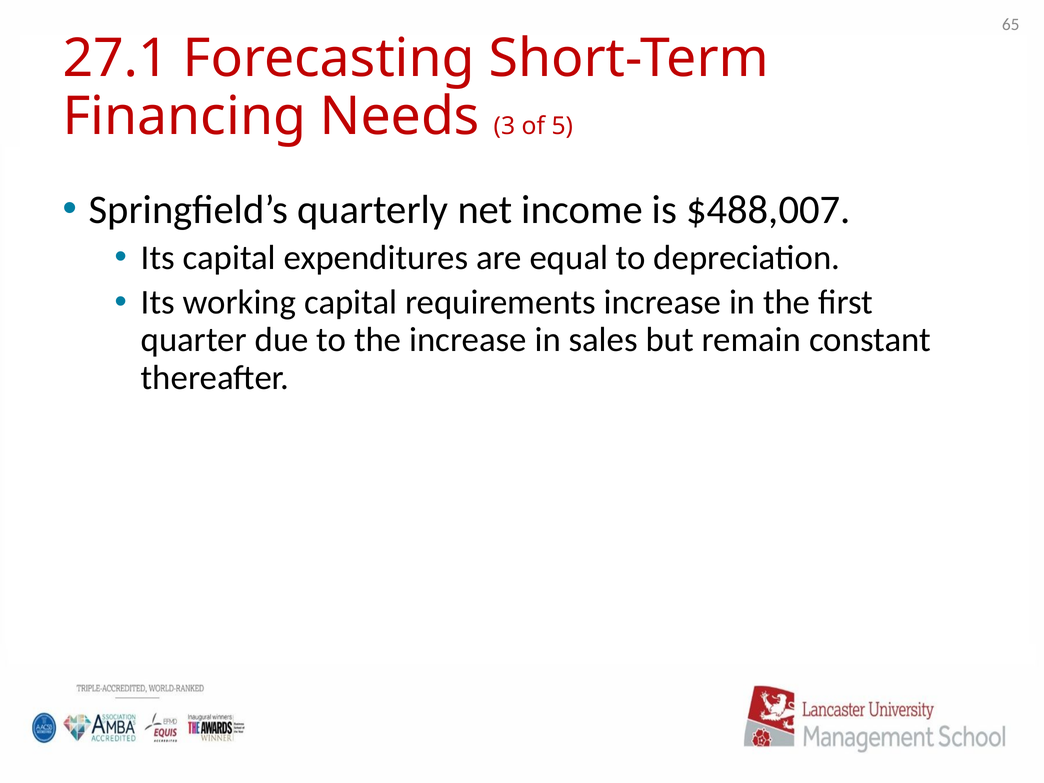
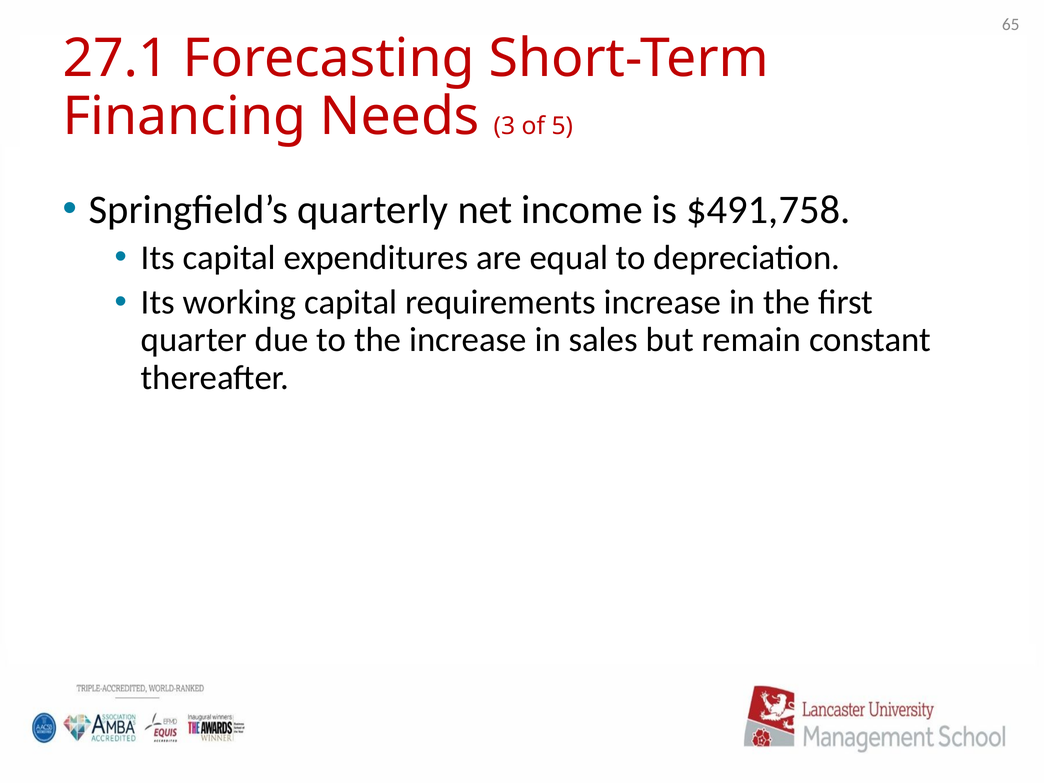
$488,007: $488,007 -> $491,758 (768, 210)
